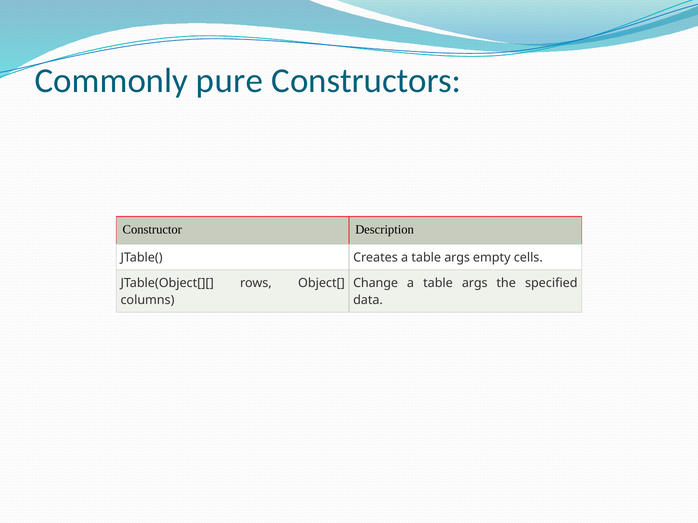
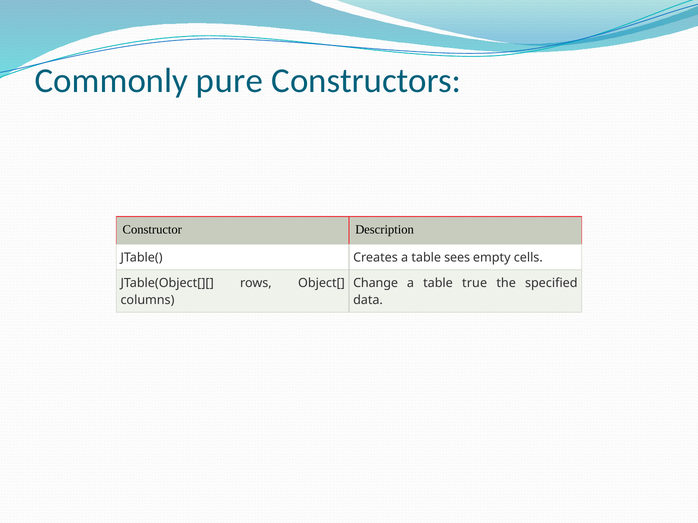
Creates a table args: args -> sees (457, 258)
args: args -> true (475, 283)
